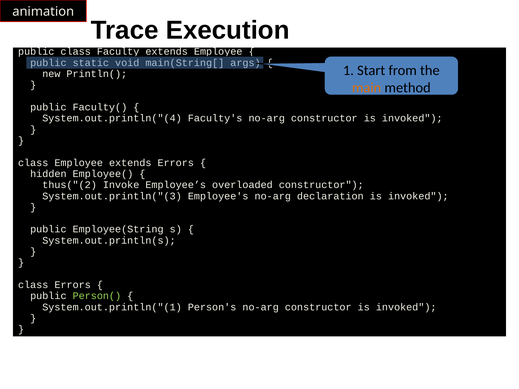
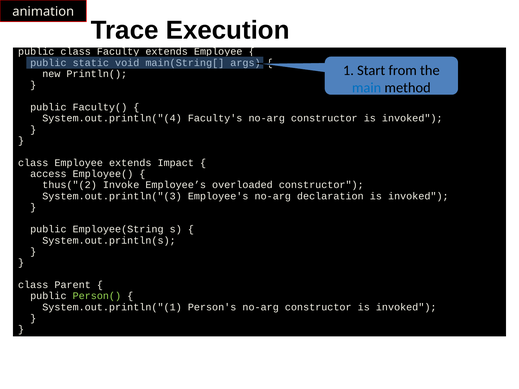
main colour: orange -> blue (367, 88)
extends Errors: Errors -> Impact (176, 163)
hidden: hidden -> access (48, 174)
class Errors: Errors -> Parent (73, 285)
